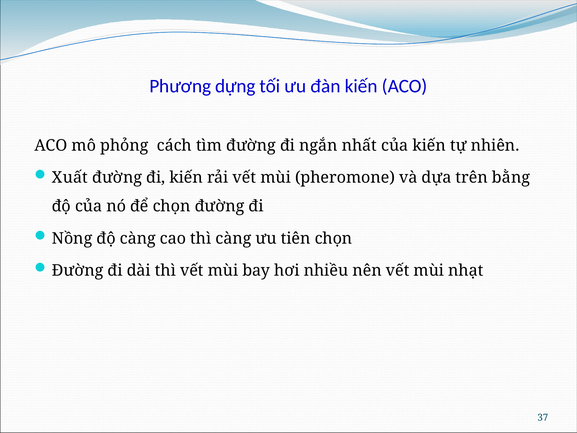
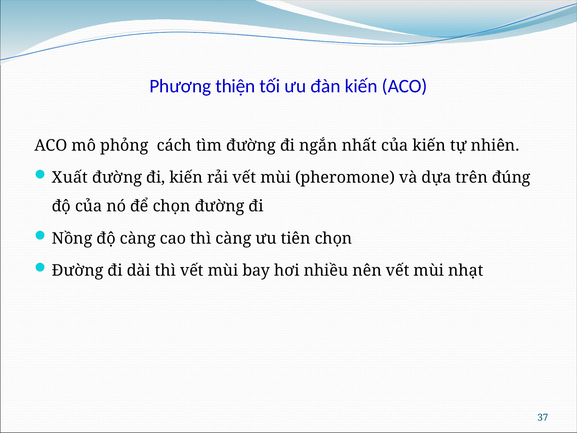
dựng: dựng -> thiện (235, 86)
bằng: bằng -> đúng (511, 177)
